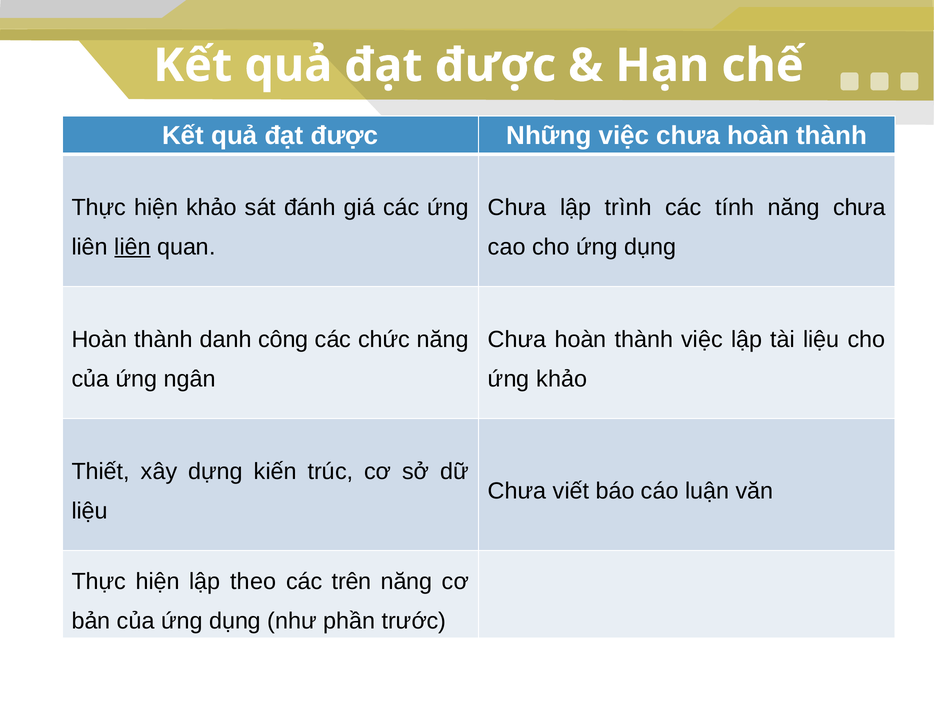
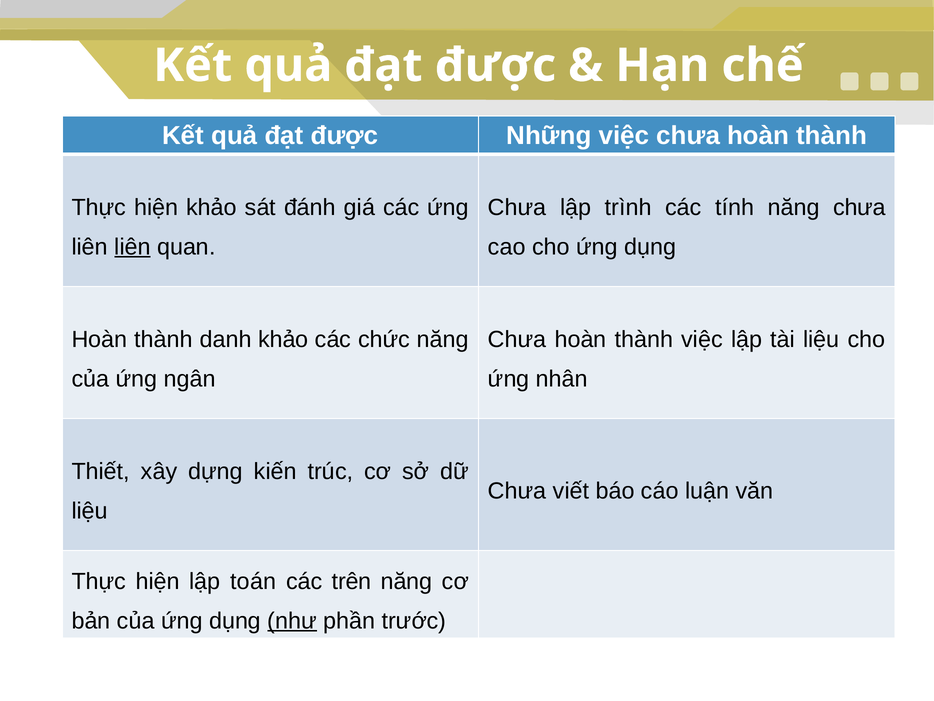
danh công: công -> khảo (283, 339)
ứng khảo: khảo -> nhân (562, 379)
theo: theo -> toán (253, 581)
như underline: none -> present (292, 620)
